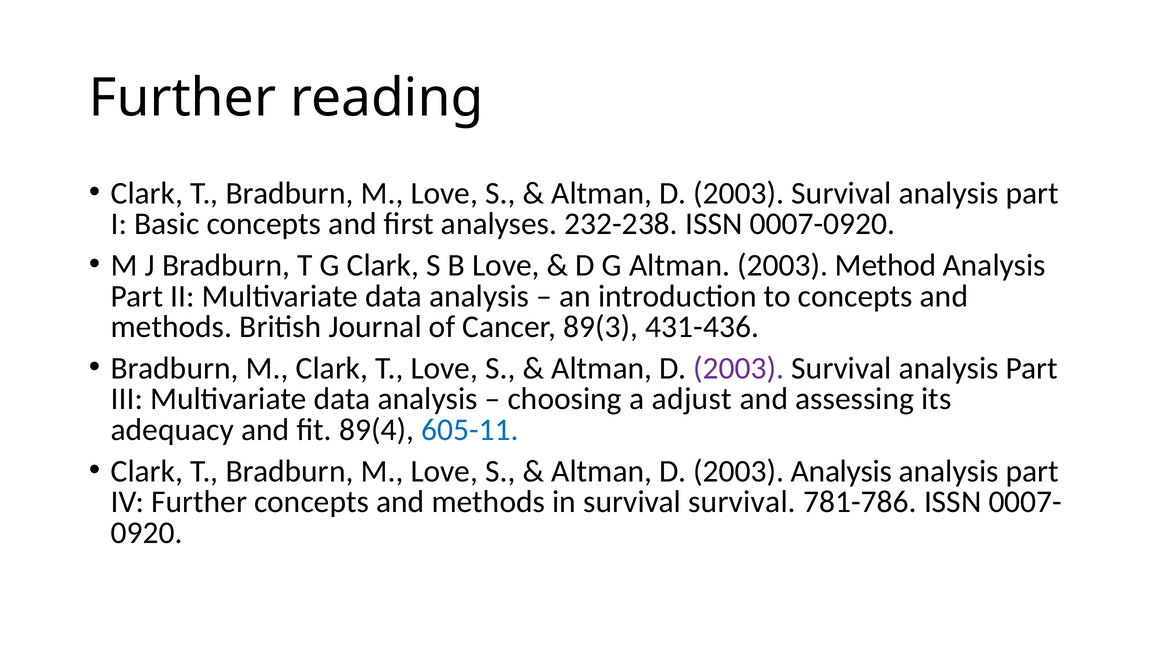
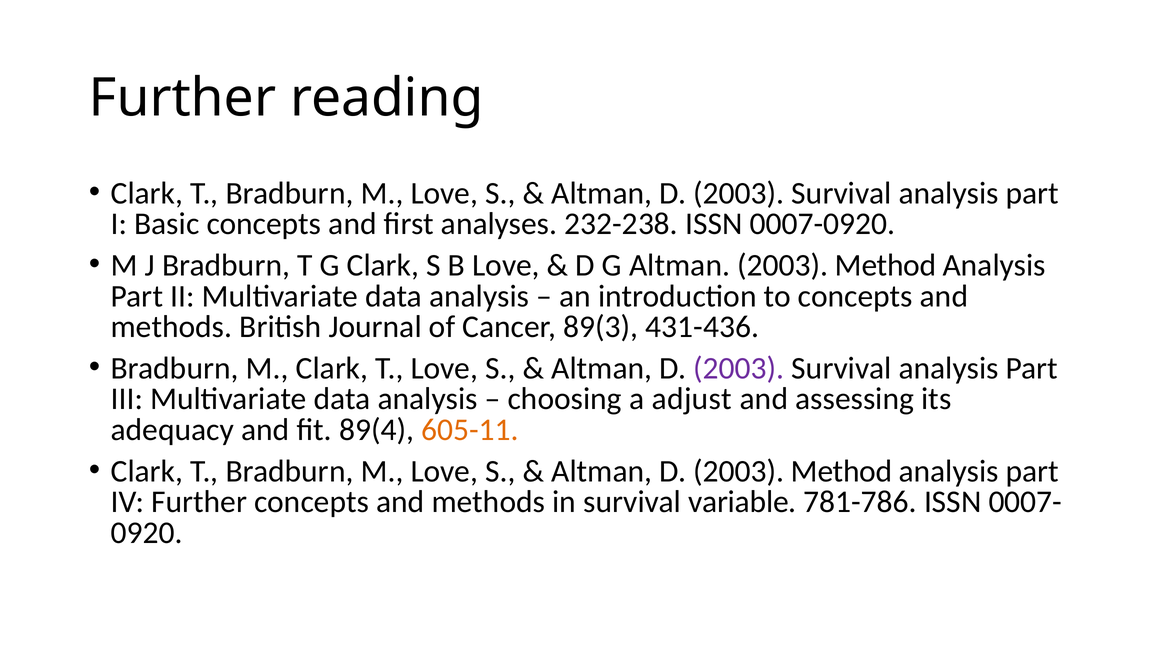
605-11 colour: blue -> orange (470, 430)
D 2003 Analysis: Analysis -> Method (842, 471)
survival survival: survival -> variable (742, 502)
